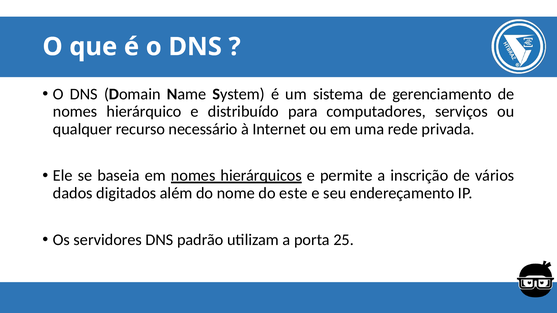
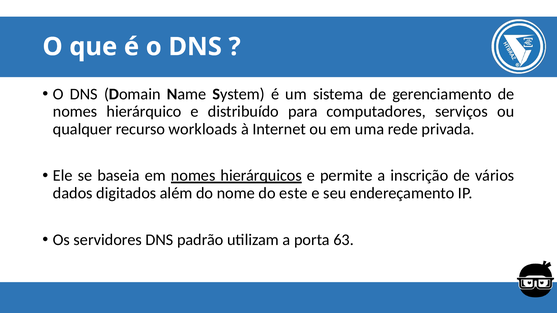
necessário: necessário -> workloads (203, 129)
25: 25 -> 63 (344, 240)
